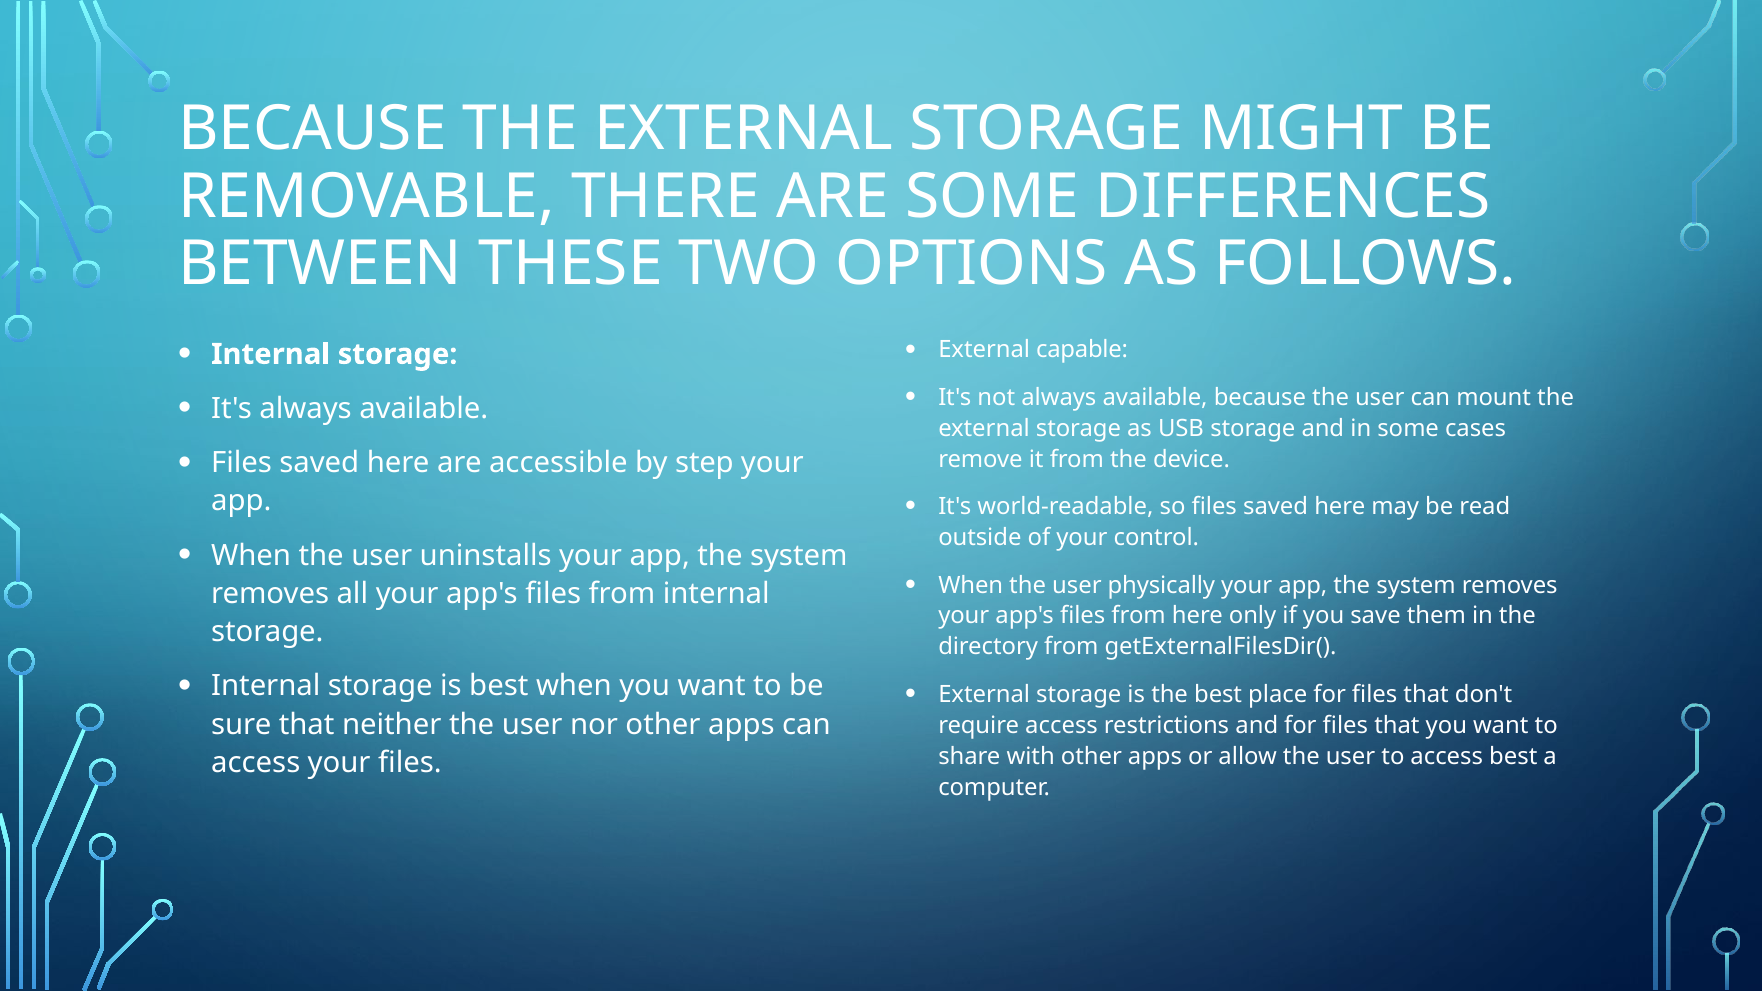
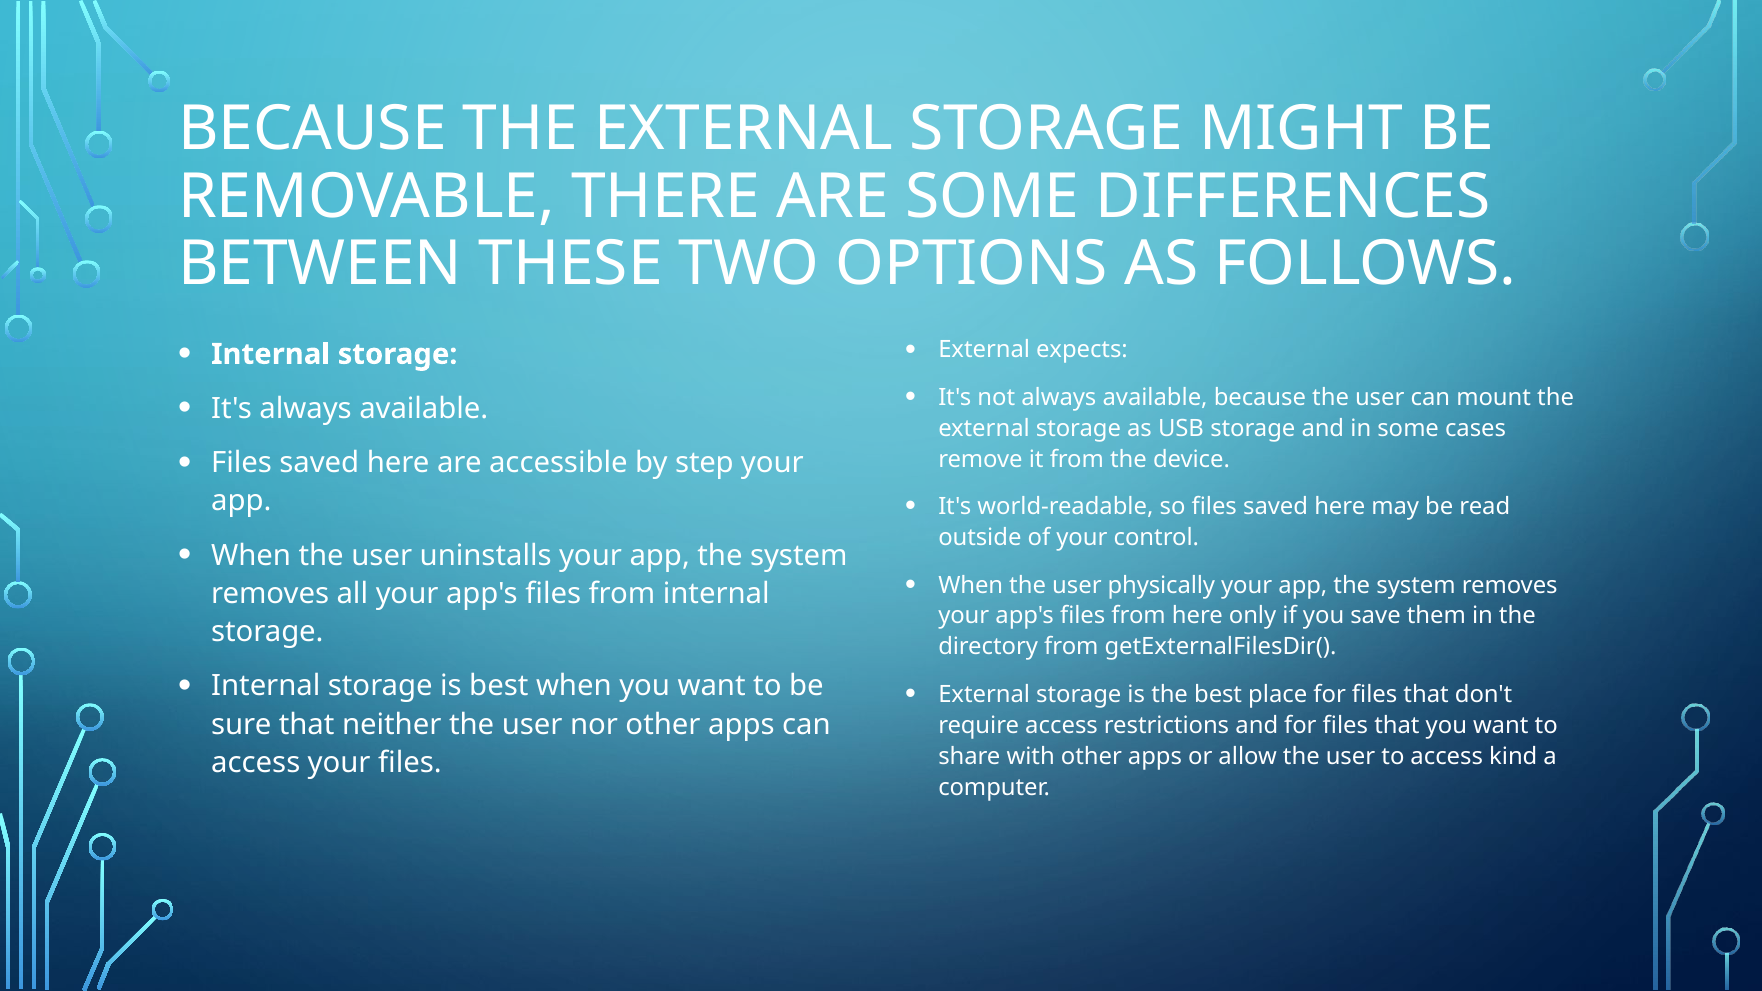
capable: capable -> expects (1082, 350)
access best: best -> kind (1513, 757)
